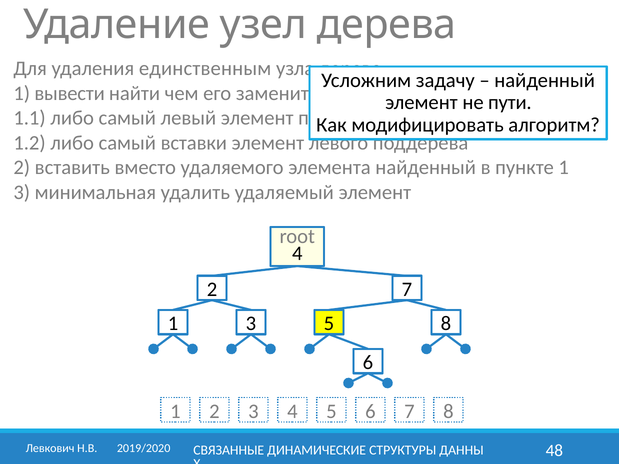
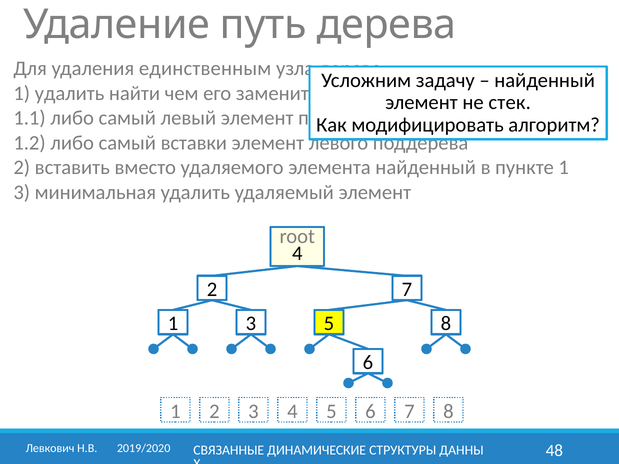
узел: узел -> путь (263, 25)
1 вывести: вывести -> удалить (70, 93)
пути: пути -> стек (510, 103)
